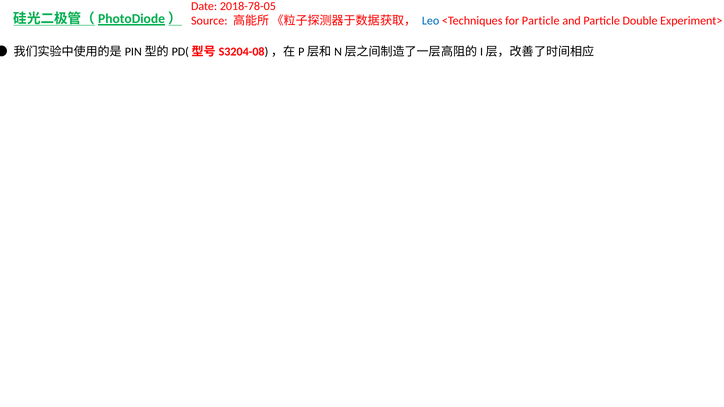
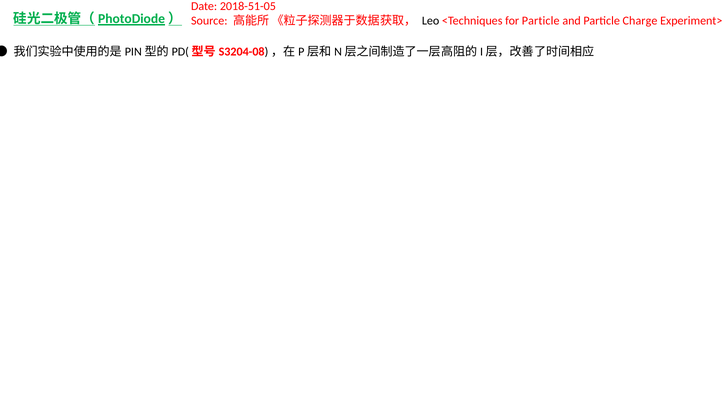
2018-78-05: 2018-78-05 -> 2018-51-05 (248, 6)
Leo colour: blue -> black (431, 21)
Double: Double -> Charge (640, 21)
